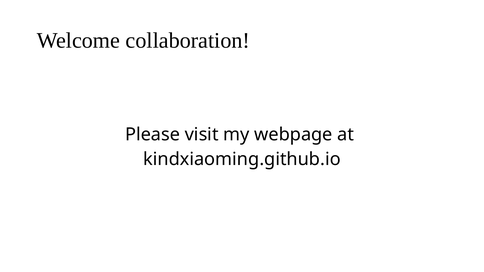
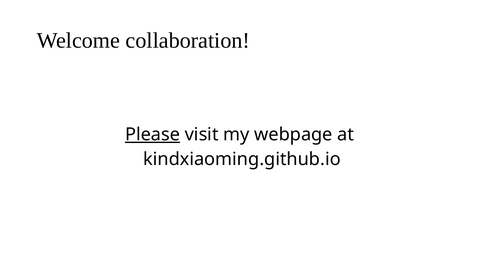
Please underline: none -> present (153, 135)
